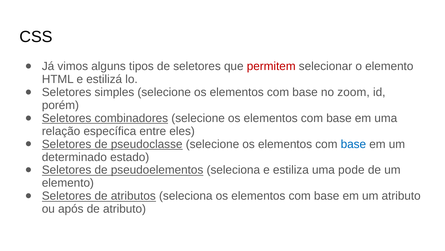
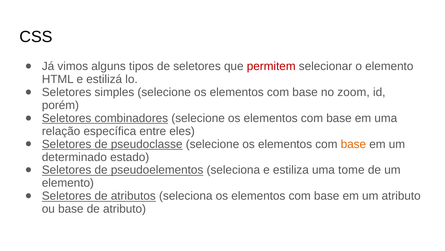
base colour: blue -> orange (353, 144)
pode: pode -> tome (351, 170)
ou após: após -> base (71, 208)
